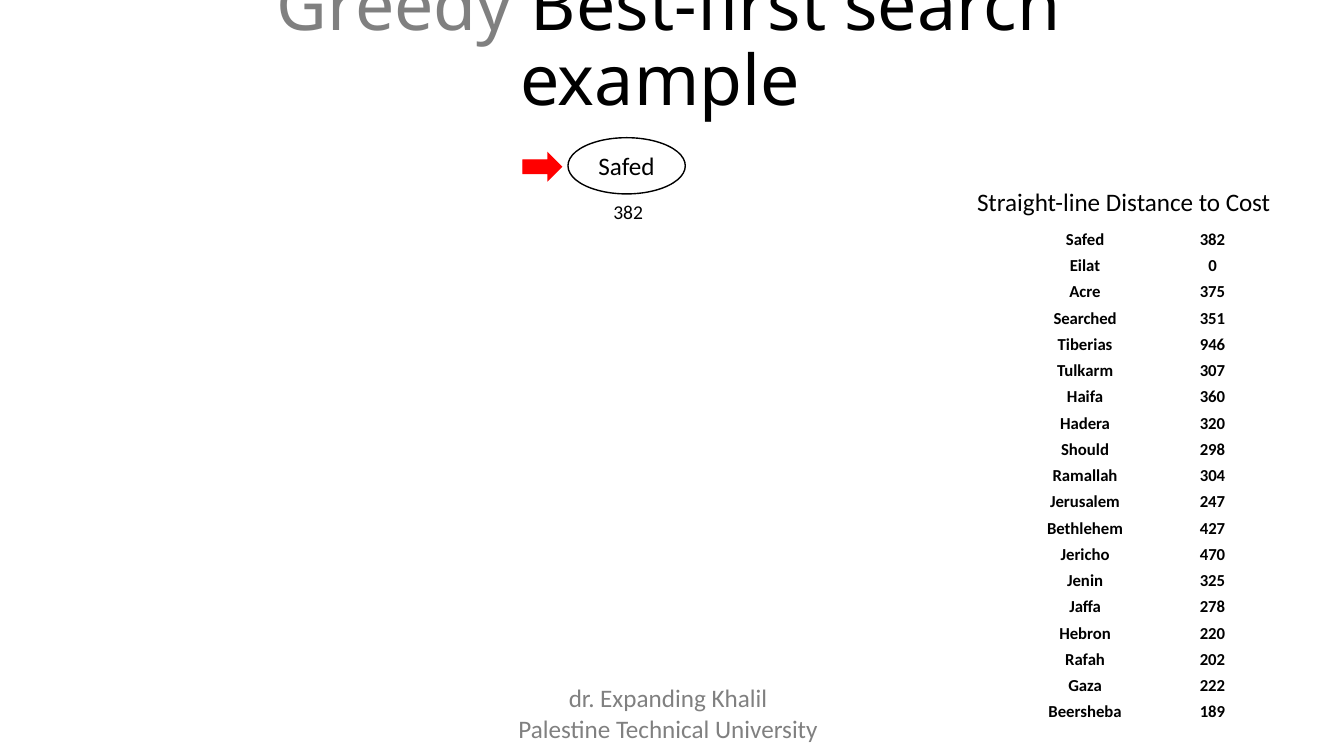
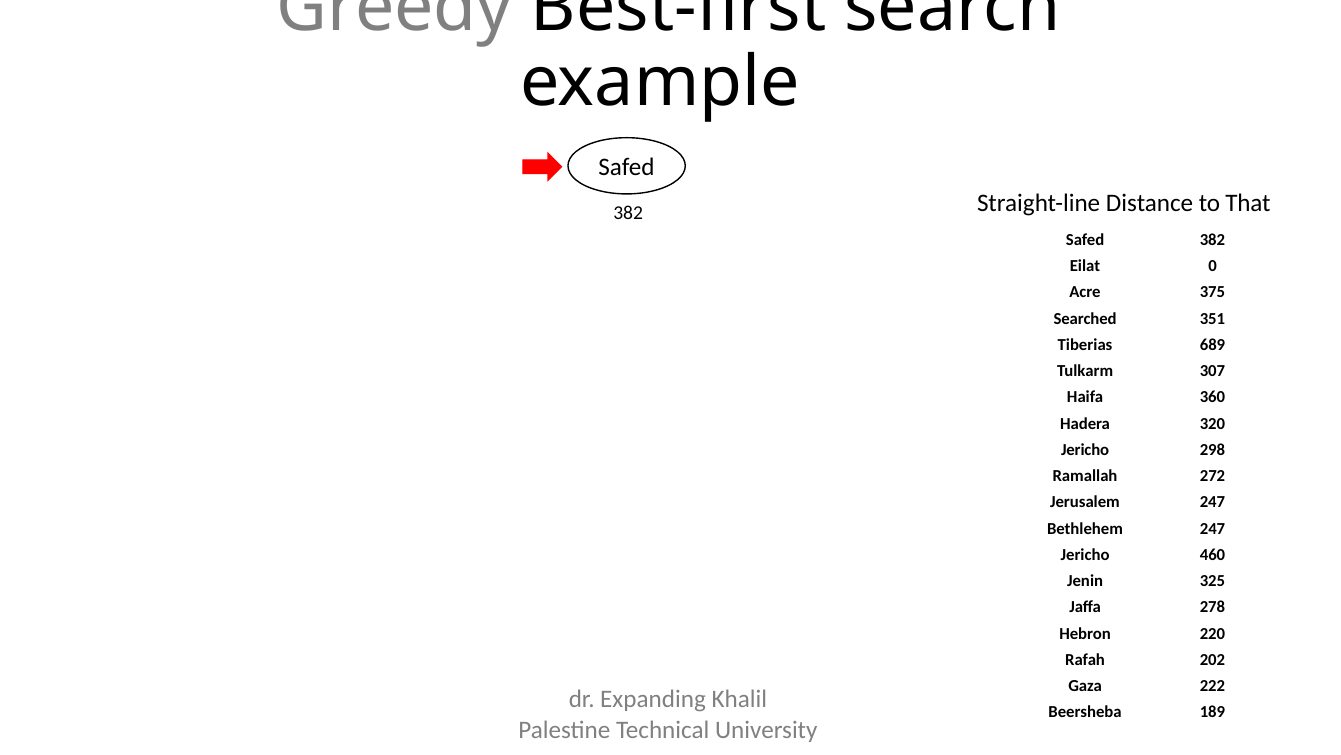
Cost: Cost -> That (1248, 203)
946: 946 -> 689 (1213, 345)
Should: Should -> Jericho (1085, 449)
304: 304 -> 272 (1213, 476)
Bethlehem 427: 427 -> 247 (1213, 528)
470: 470 -> 460 (1213, 554)
